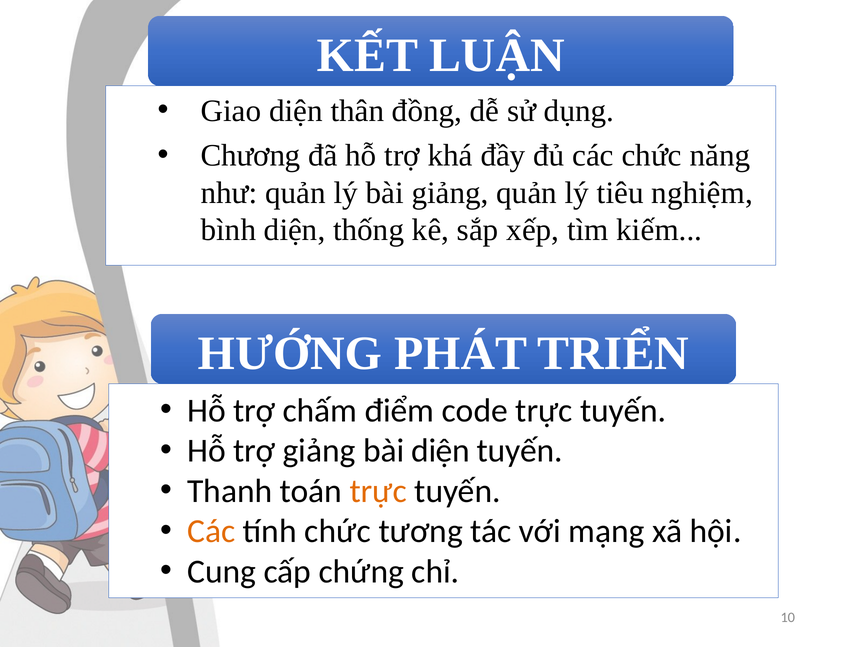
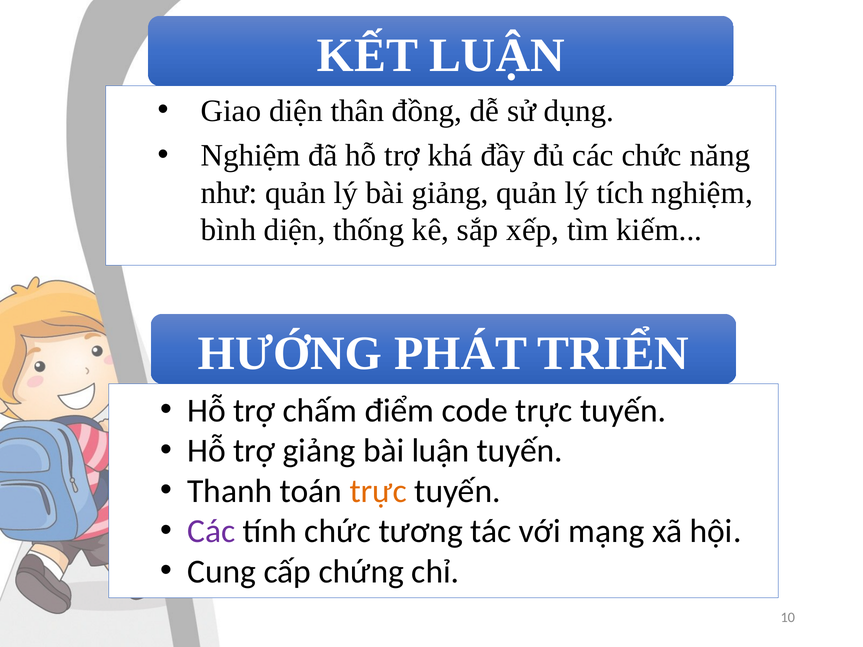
Chương: Chương -> Nghiệm (251, 156)
tiêu: tiêu -> tích (620, 193)
bài diện: diện -> luận (441, 451)
Các colour: orange -> purple (211, 532)
